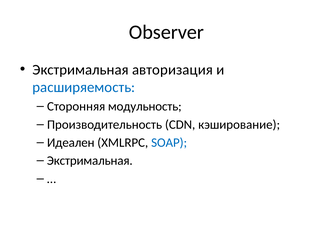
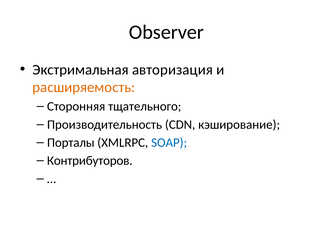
расширяемость colour: blue -> orange (84, 88)
модульность: модульность -> тщательного (145, 107)
Идеален: Идеален -> Порталы (71, 143)
Экстримальная: Экстримальная -> Контрибуторов (90, 161)
